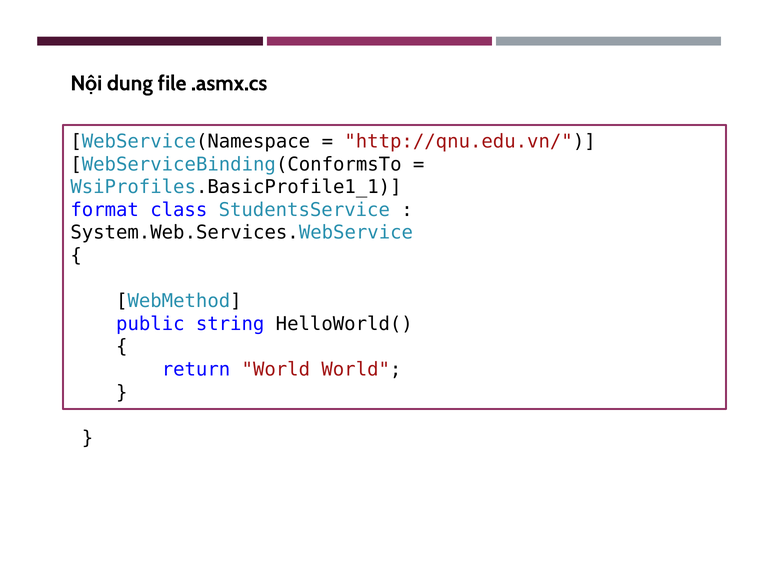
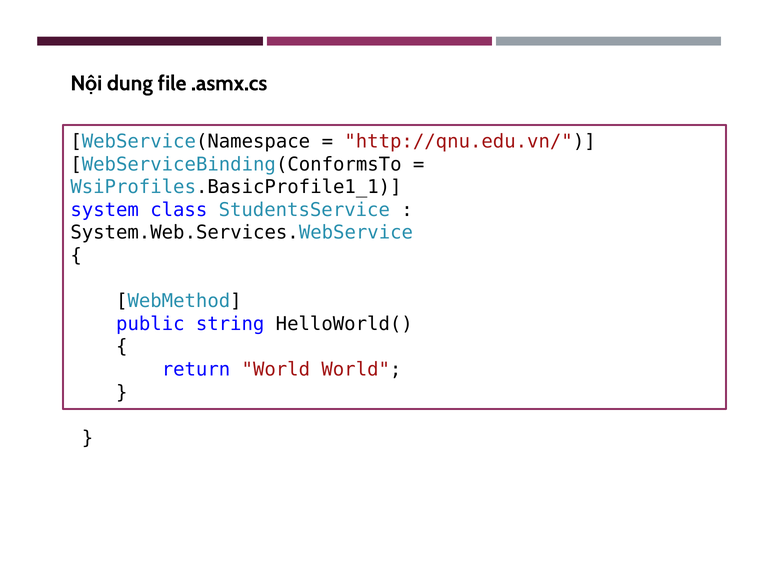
format: format -> system (105, 210)
